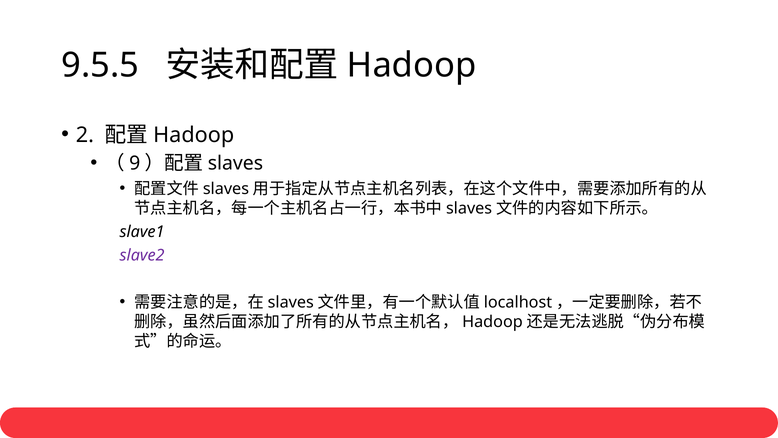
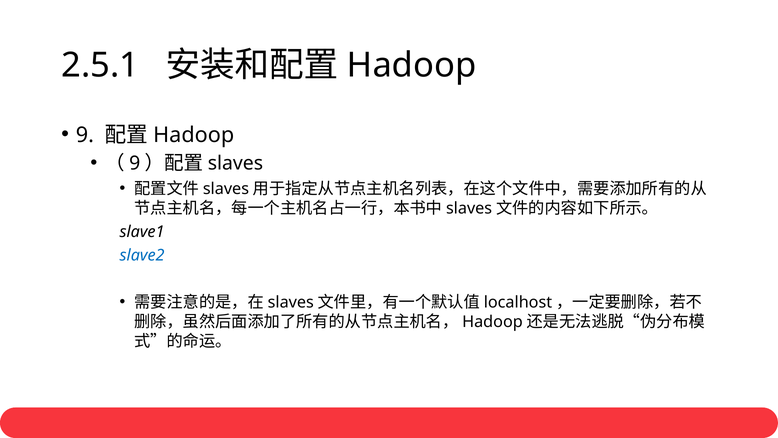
9.5.5: 9.5.5 -> 2.5.1 (100, 65)
2: 2 -> 9 (85, 135)
slave2 colour: purple -> blue (142, 255)
